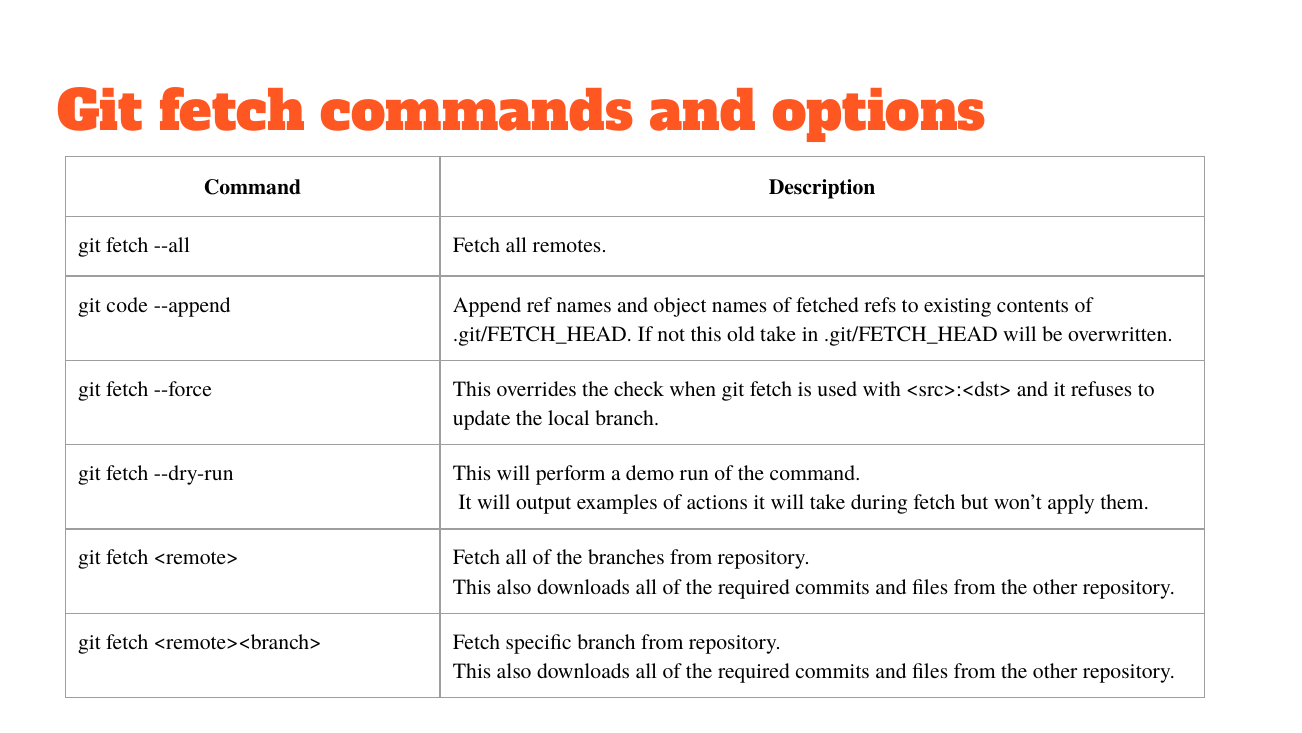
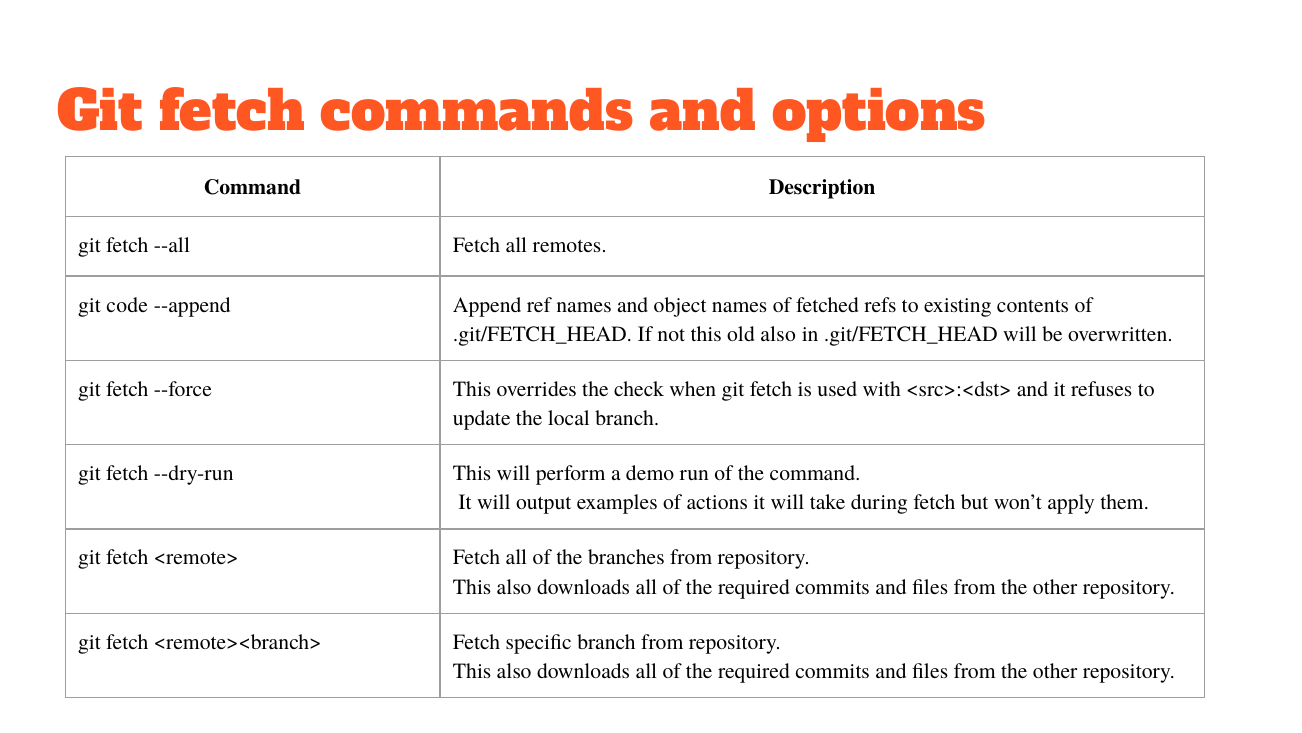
old take: take -> also (778, 334)
